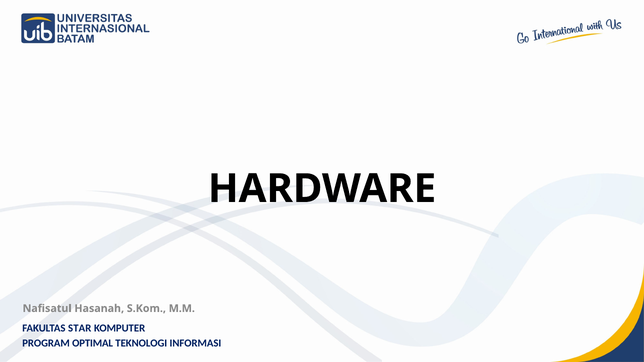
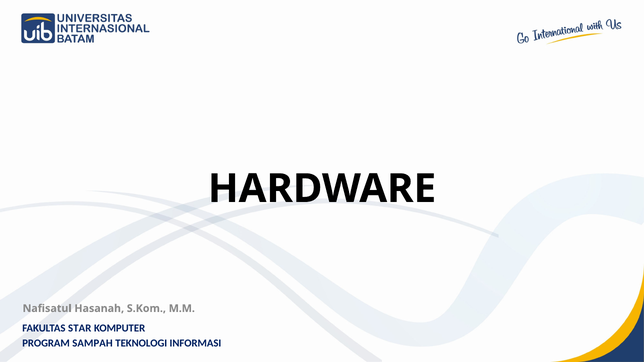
OPTIMAL: OPTIMAL -> SAMPAH (92, 343)
